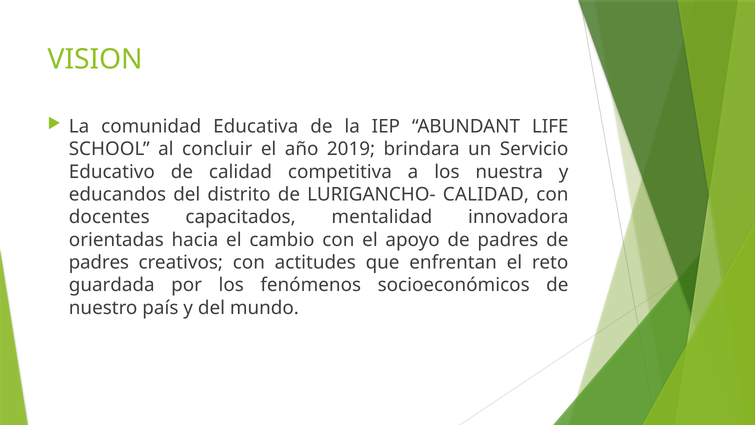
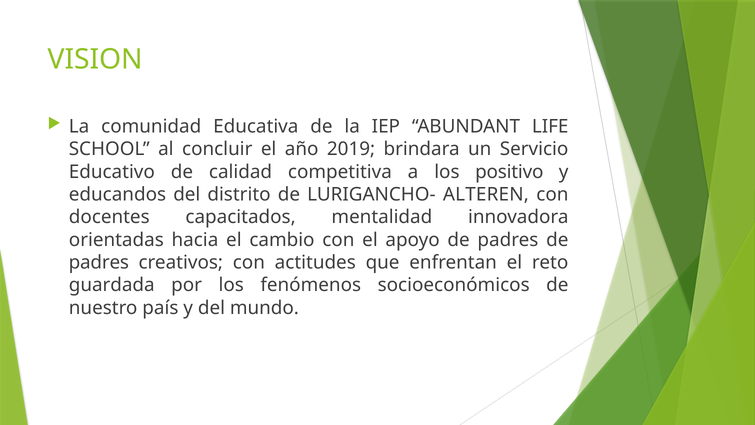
nuestra: nuestra -> positivo (509, 172)
LURIGANCHO- CALIDAD: CALIDAD -> ALTEREN (486, 194)
